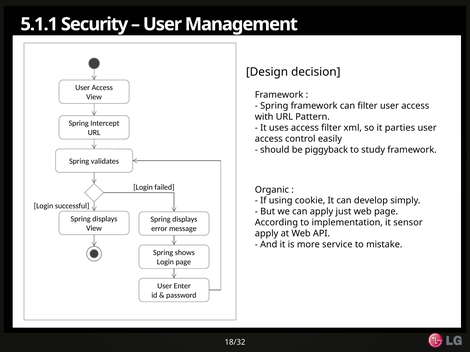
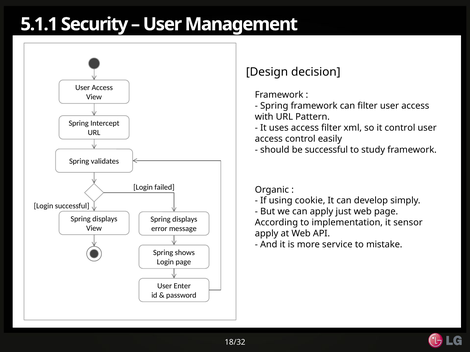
it parties: parties -> control (400, 128)
be piggyback: piggyback -> successful (326, 150)
